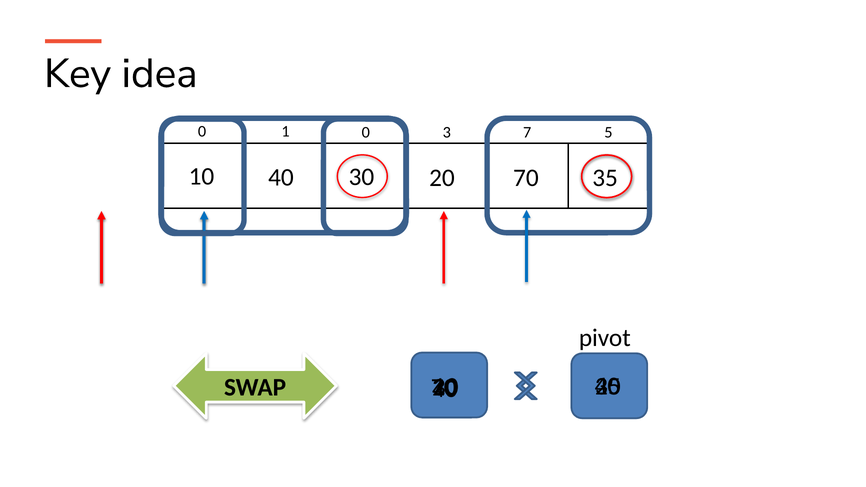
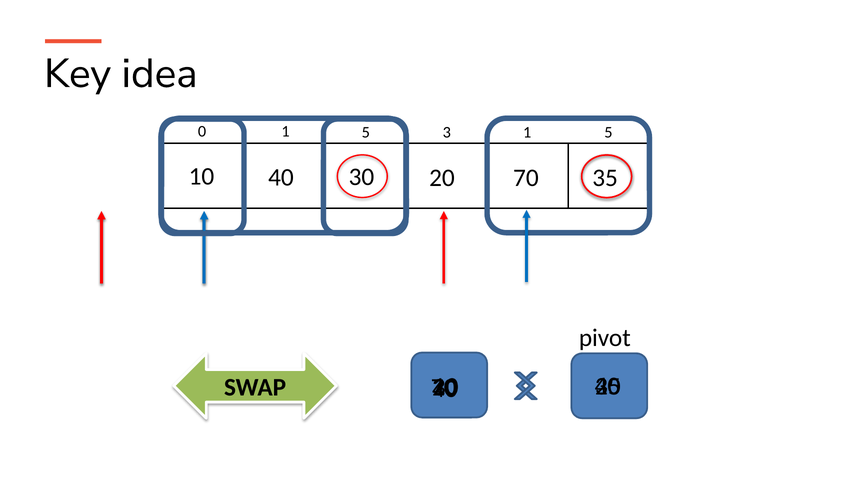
0 1 0: 0 -> 5 (366, 132)
3 7: 7 -> 1 (527, 132)
